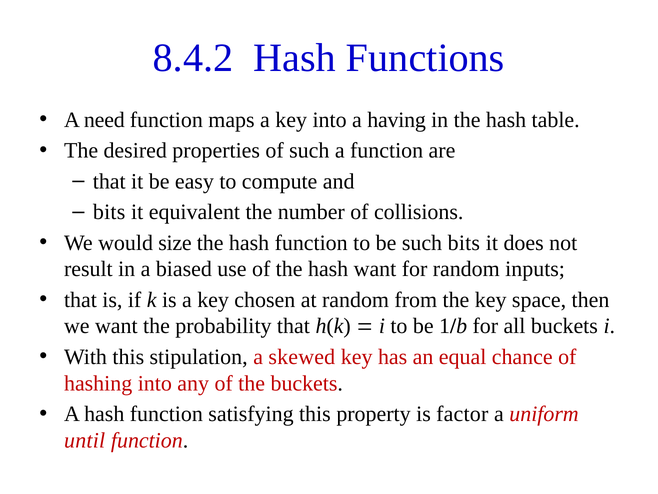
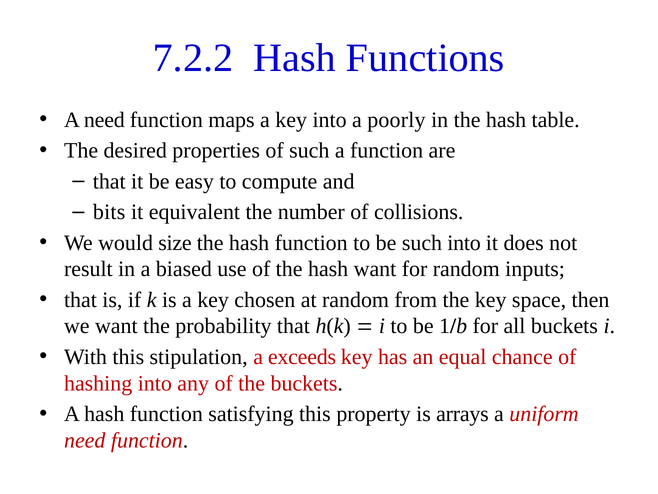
8.4.2: 8.4.2 -> 7.2.2 (193, 58)
having: having -> poorly (396, 120)
such bits: bits -> into (464, 243)
skewed: skewed -> exceeds (302, 357)
factor: factor -> arrays (462, 414)
until: until -> need (85, 440)
